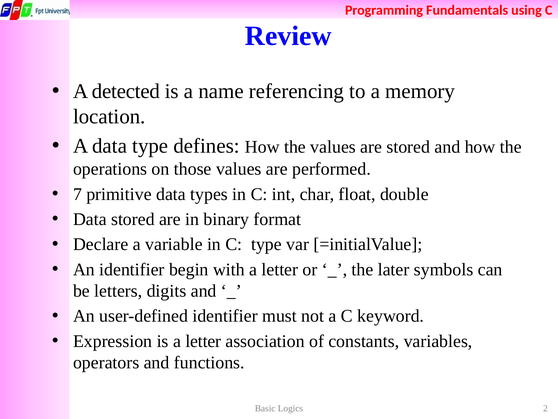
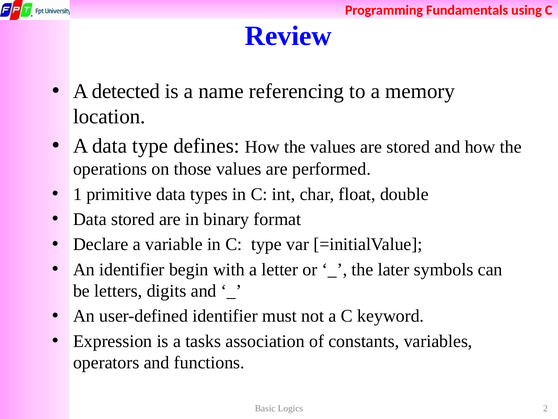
7: 7 -> 1 (77, 194)
is a letter: letter -> tasks (203, 341)
